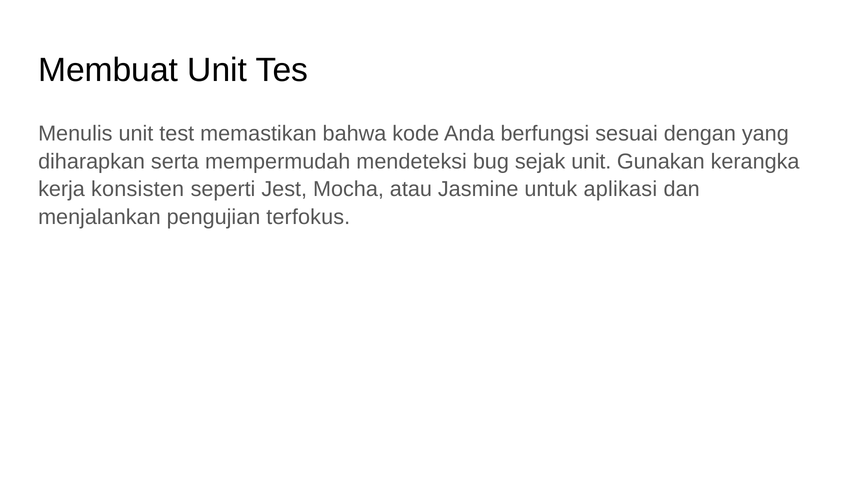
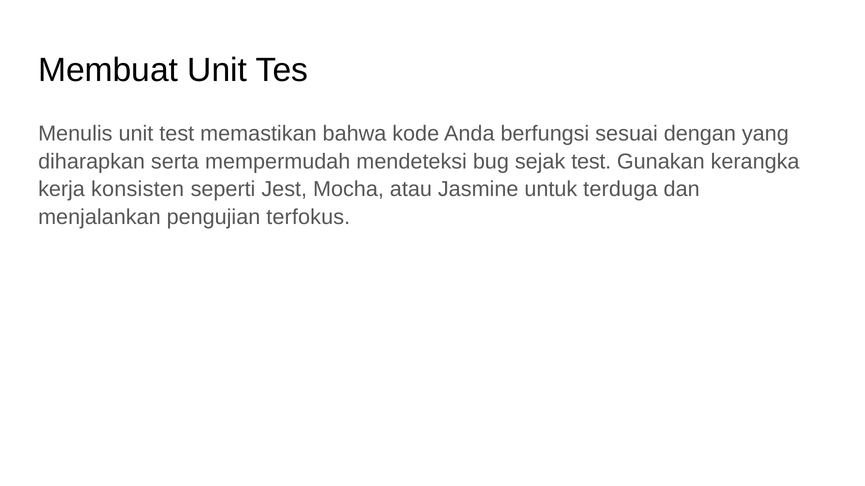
sejak unit: unit -> test (591, 162)
aplikasi: aplikasi -> terduga (620, 189)
